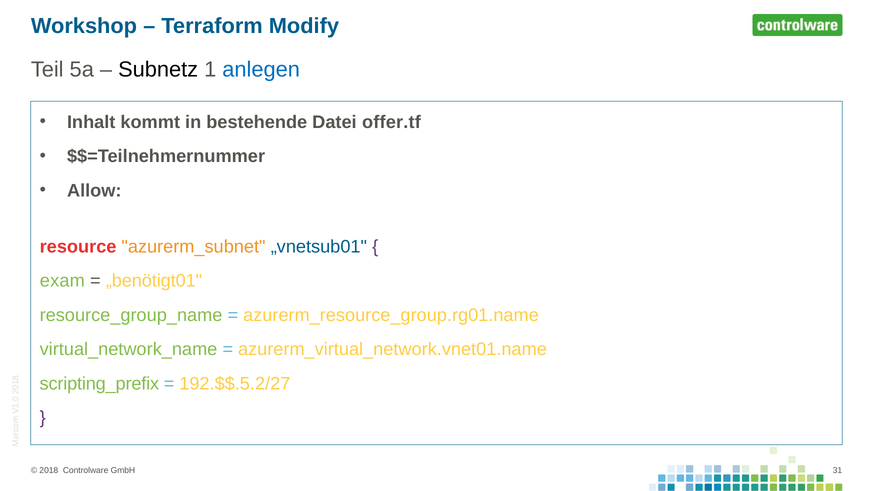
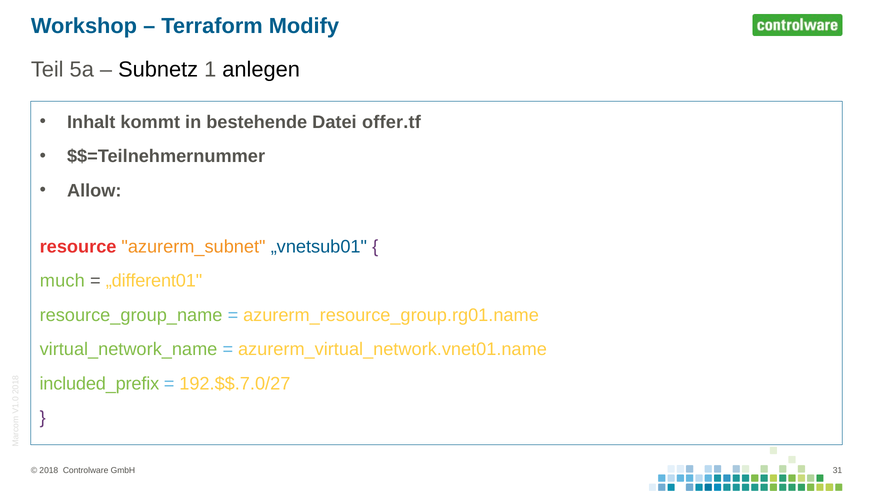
anlegen colour: blue -> black (261, 70)
exam: exam -> much (62, 281)
„benötigt01: „benötigt01 -> „different01 (154, 281)
scripting_prefix: scripting_prefix -> included_prefix (99, 384)
192.$$.5.2/27: 192.$$.5.2/27 -> 192.$$.7.0/27 (235, 384)
